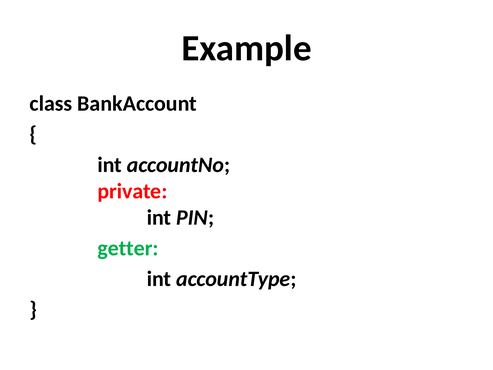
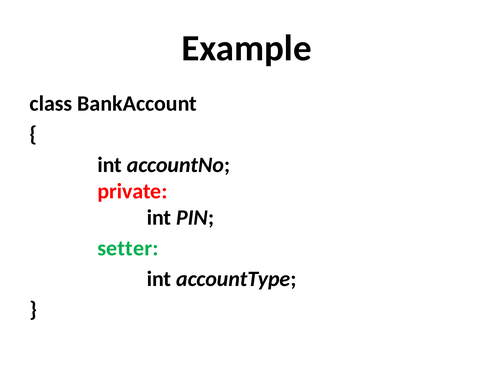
getter: getter -> setter (128, 248)
